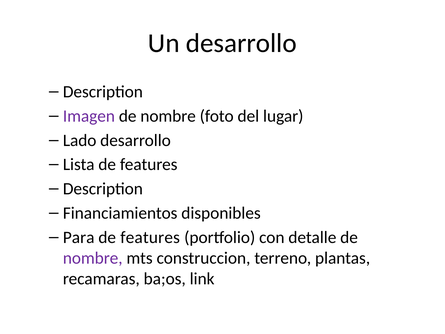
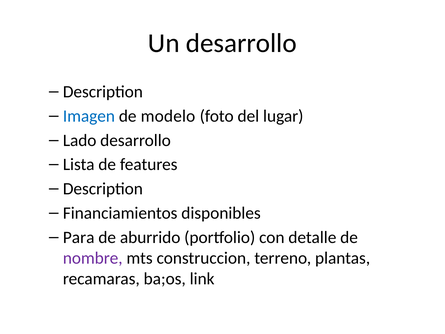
Imagen colour: purple -> blue (89, 116)
nombre: nombre -> modelo (168, 116)
features: features -> aburrido (150, 237)
